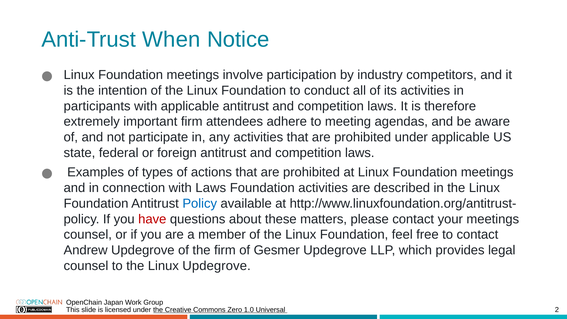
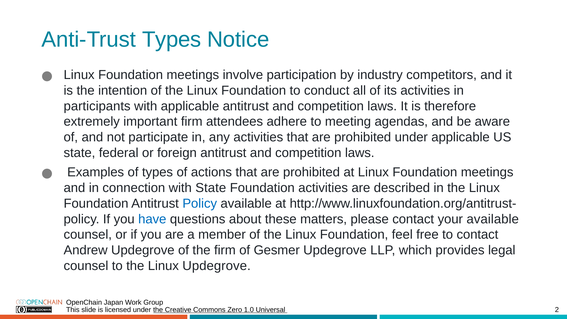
Anti-Trust When: When -> Types (172, 40)
with Laws: Laws -> State (211, 188)
have colour: red -> blue (152, 219)
your meetings: meetings -> available (493, 219)
